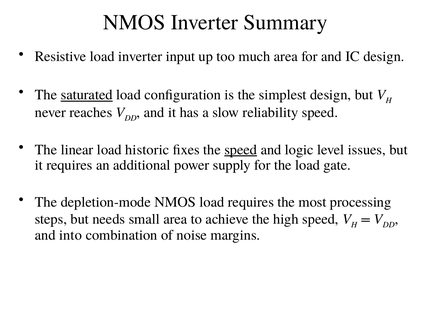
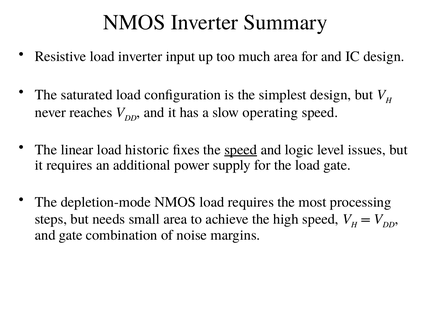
saturated underline: present -> none (87, 95)
reliability: reliability -> operating (270, 113)
and into: into -> gate (71, 235)
